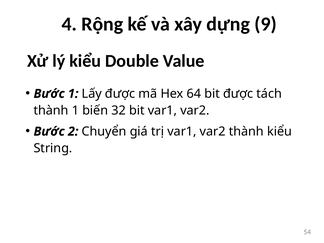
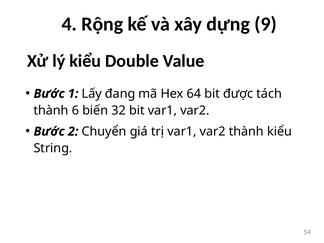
Lấy được: được -> đang (120, 94)
thành 1: 1 -> 6 (75, 110)
